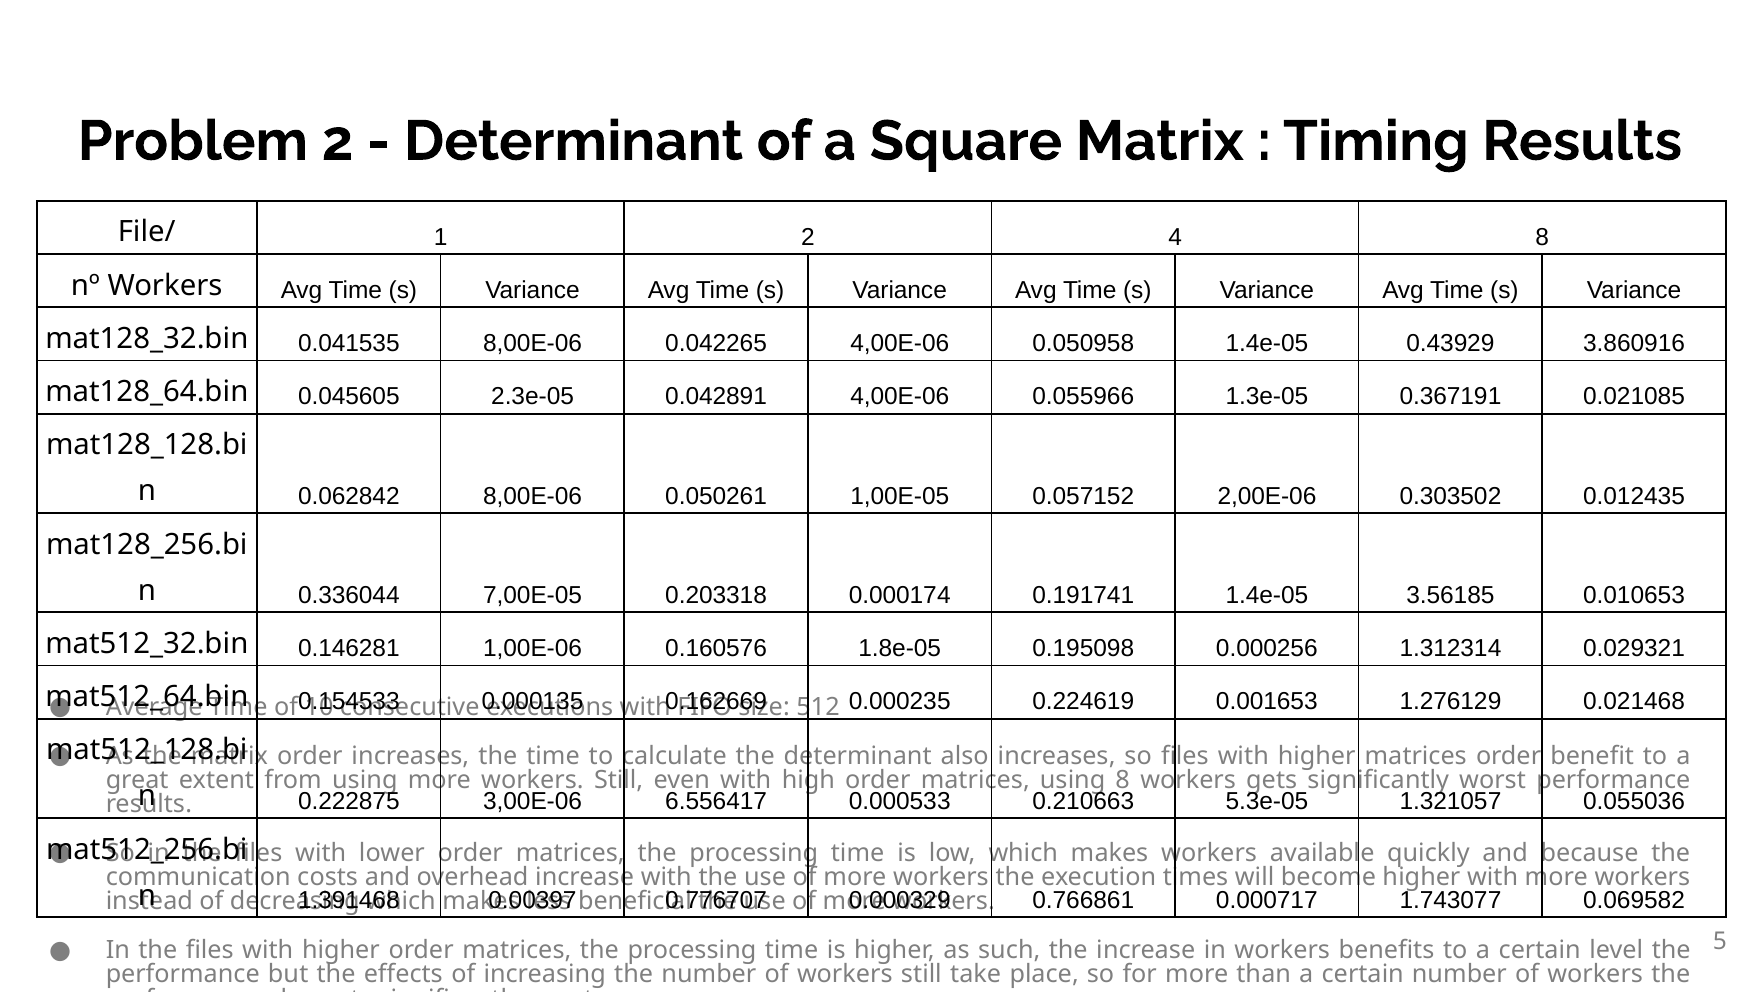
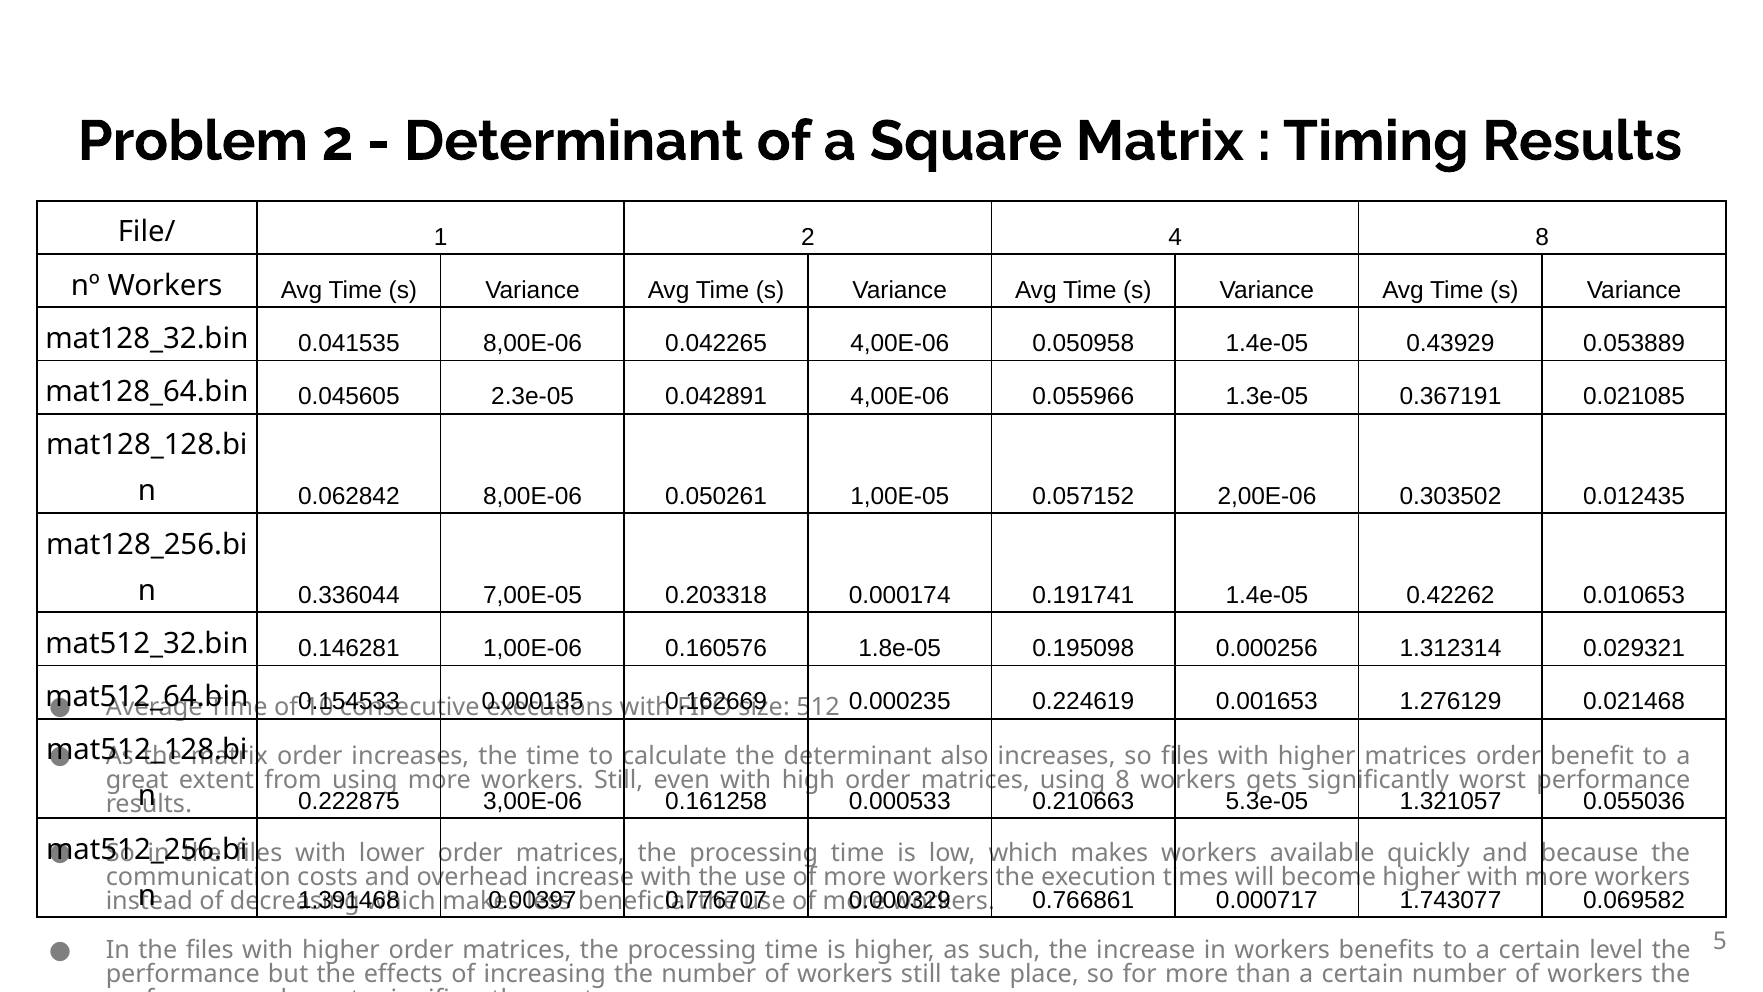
3.860916: 3.860916 -> 0.053889 (1634, 343)
3.56185: 3.56185 -> 0.42262 (1450, 595)
6.556417: 6.556417 -> 0.161258 (716, 801)
